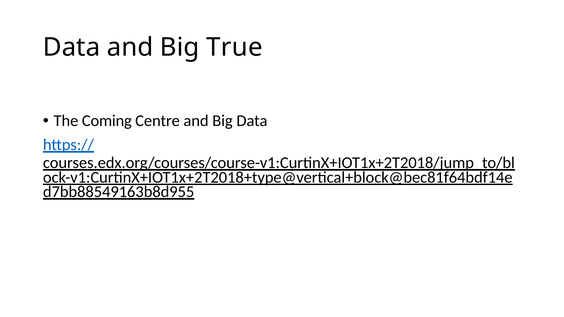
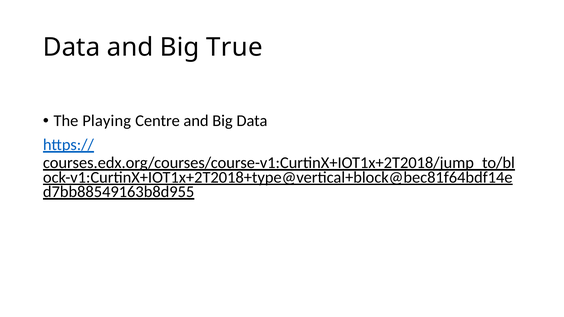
Coming: Coming -> Playing (107, 121)
